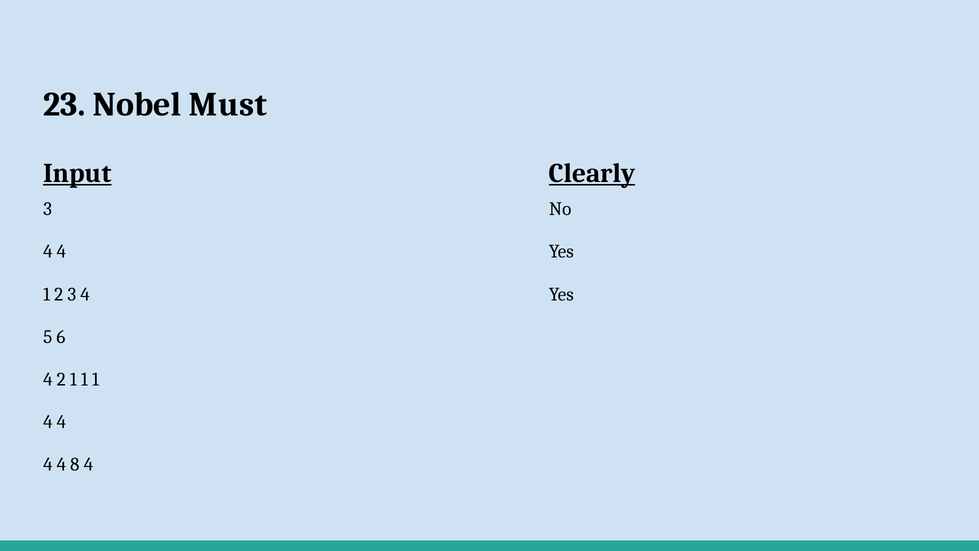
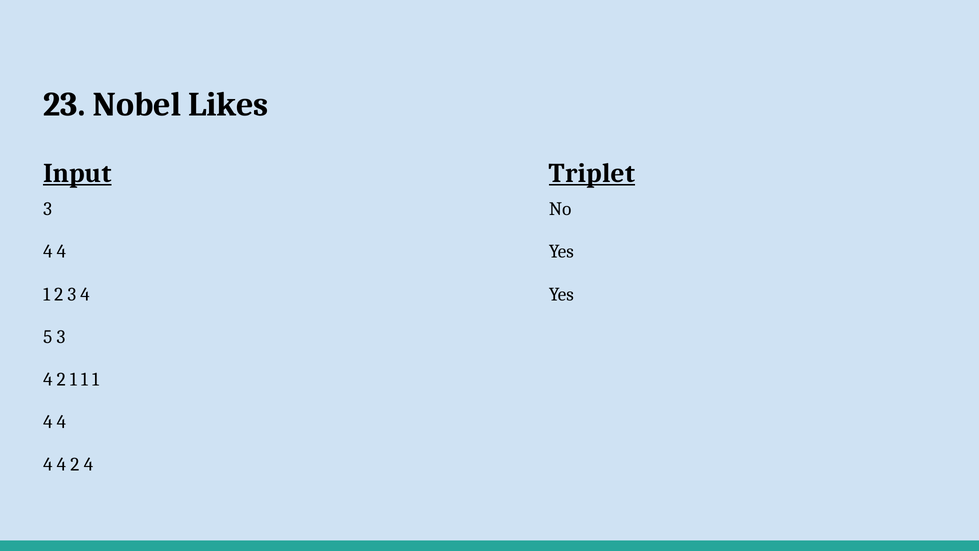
Must: Must -> Likes (228, 105)
Clearly: Clearly -> Triplet (592, 173)
5 6: 6 -> 3 (61, 337)
4 4 8: 8 -> 2 (75, 464)
